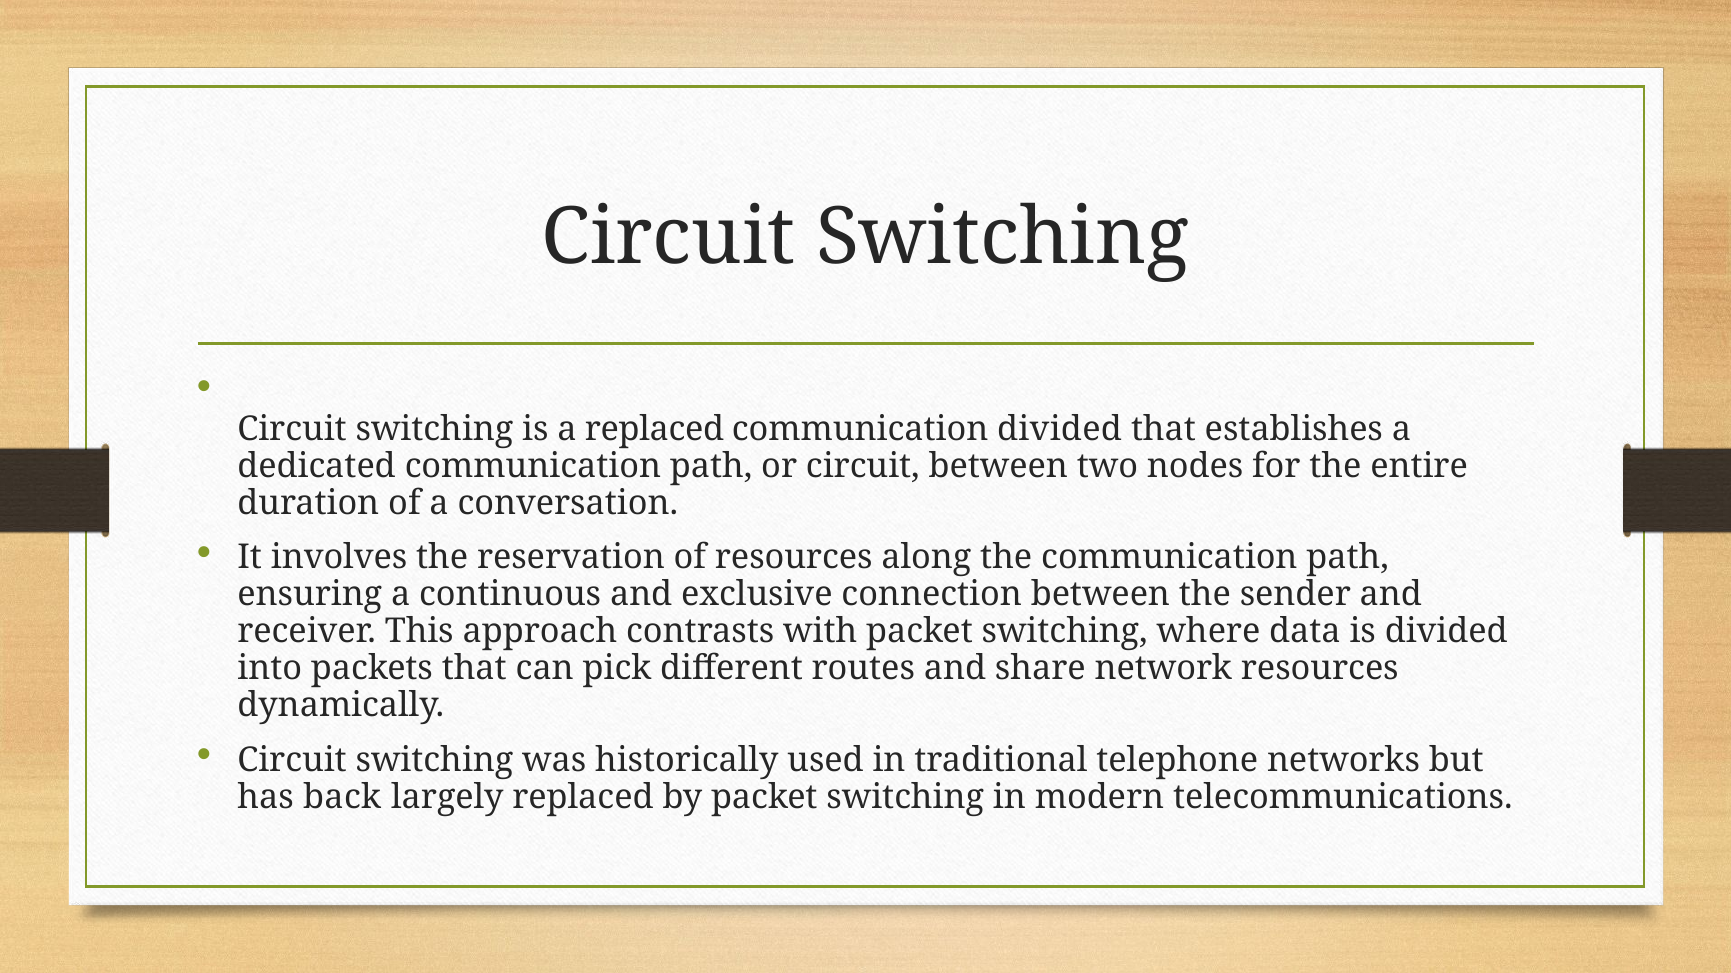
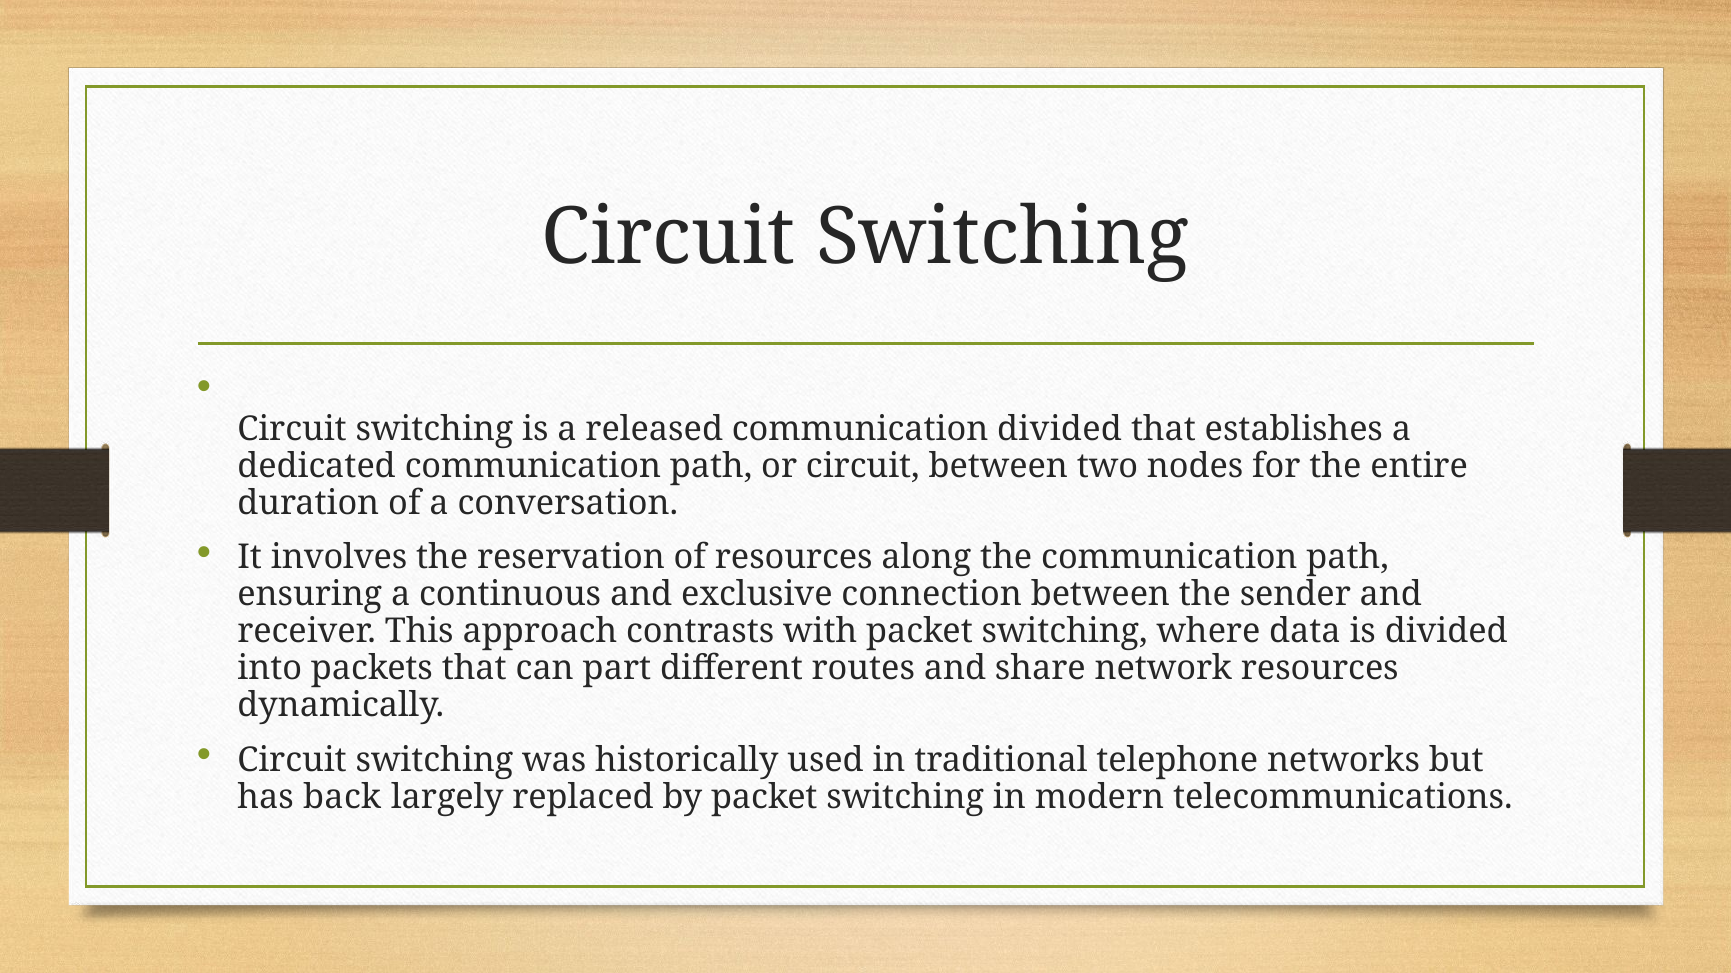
a replaced: replaced -> released (654, 429)
pick: pick -> part (617, 669)
